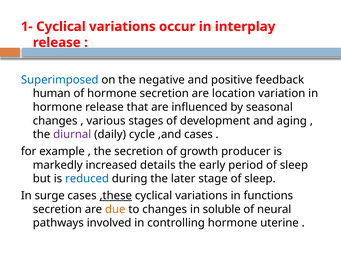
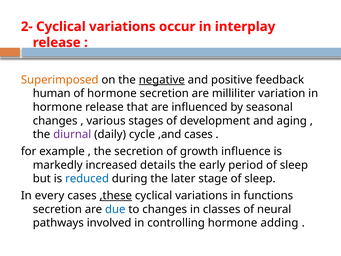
1-: 1- -> 2- (27, 27)
Superimposed colour: blue -> orange (60, 80)
negative underline: none -> present (162, 80)
location: location -> milliliter (234, 93)
producer: producer -> influence (246, 151)
surge: surge -> every (50, 195)
due colour: orange -> blue (115, 209)
soluble: soluble -> classes (222, 209)
uterine: uterine -> adding (279, 223)
